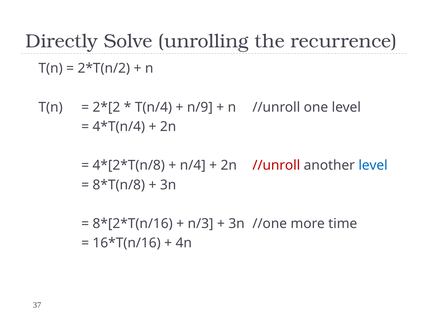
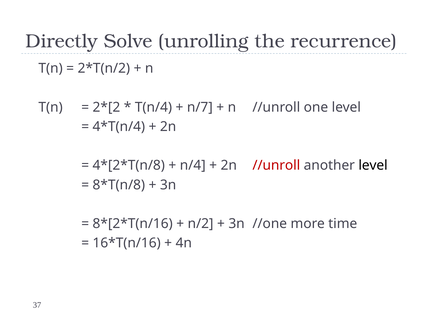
n/9: n/9 -> n/7 (200, 107)
level colour: blue -> black (373, 165)
n/3: n/3 -> n/2 (201, 224)
